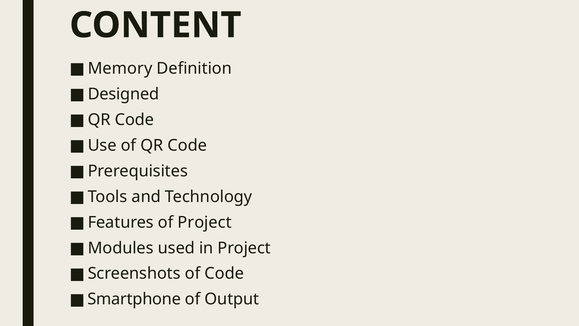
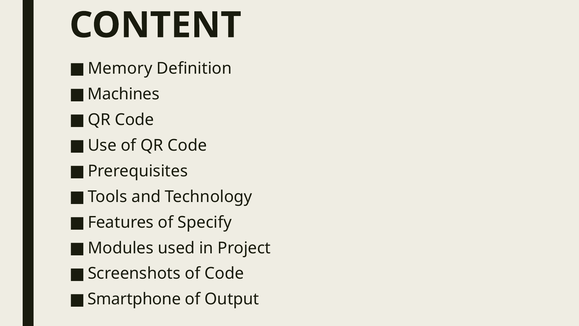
Designed: Designed -> Machines (124, 94)
of Project: Project -> Specify (205, 222)
